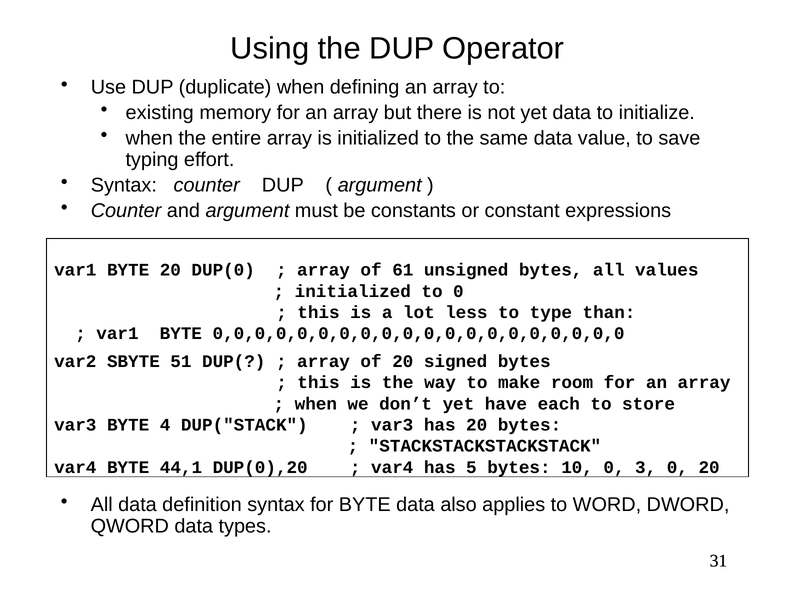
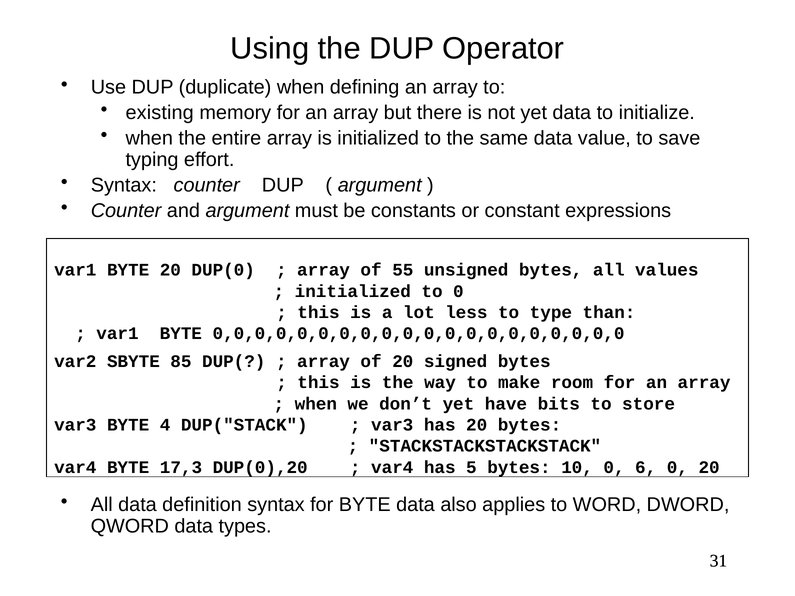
61: 61 -> 55 (403, 270)
51: 51 -> 85 (181, 362)
each: each -> bits (559, 404)
44,1: 44,1 -> 17,3 (181, 468)
3: 3 -> 6 (646, 468)
